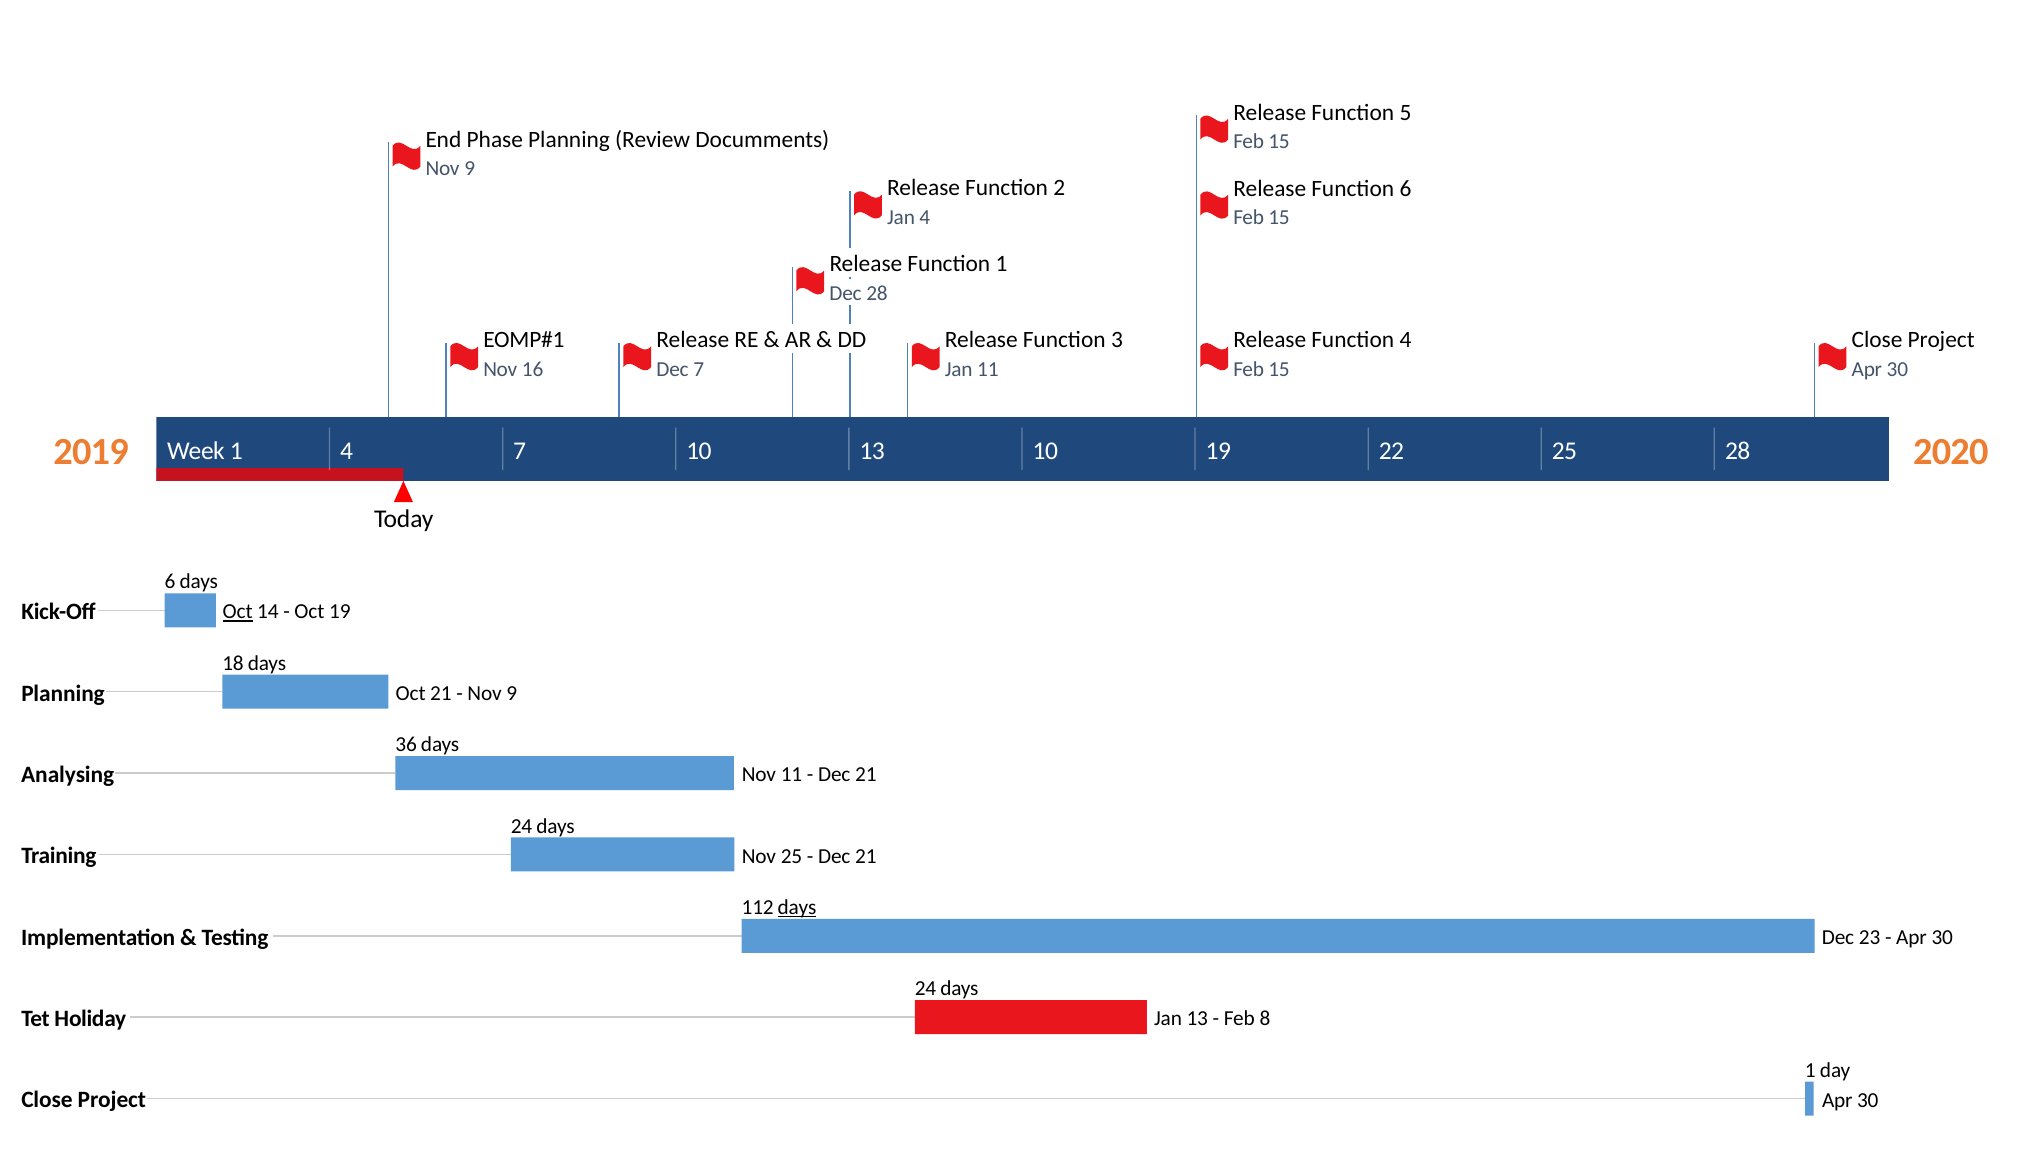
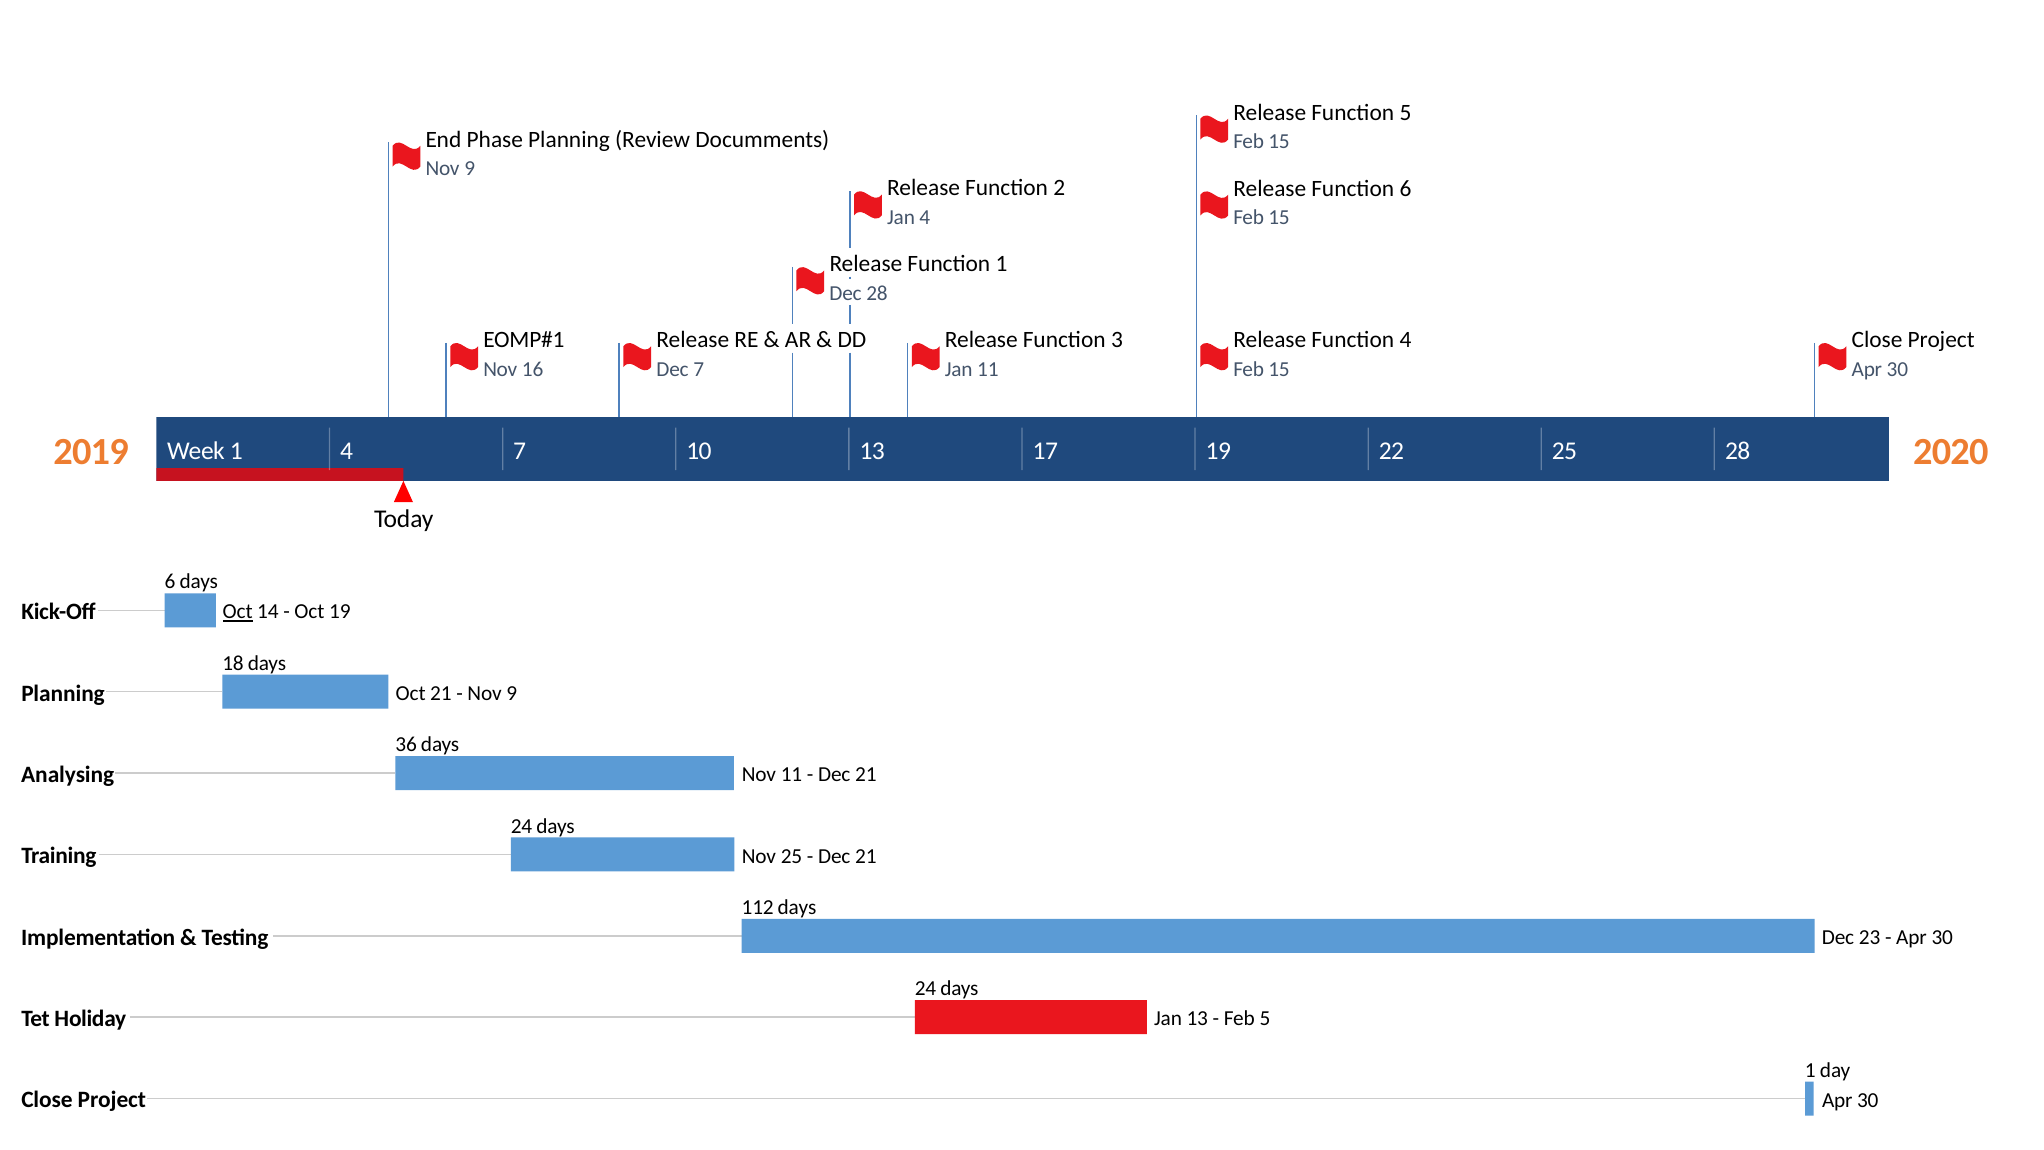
13 10: 10 -> 17 (1045, 451)
days underline: present -> none (797, 907)
Feb 8: 8 -> 5 (1265, 1019)
